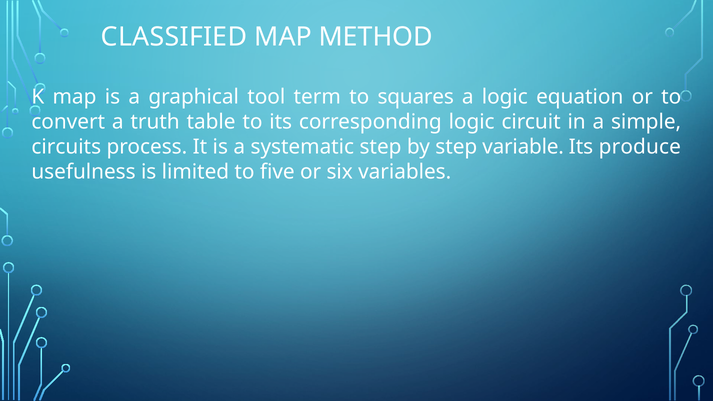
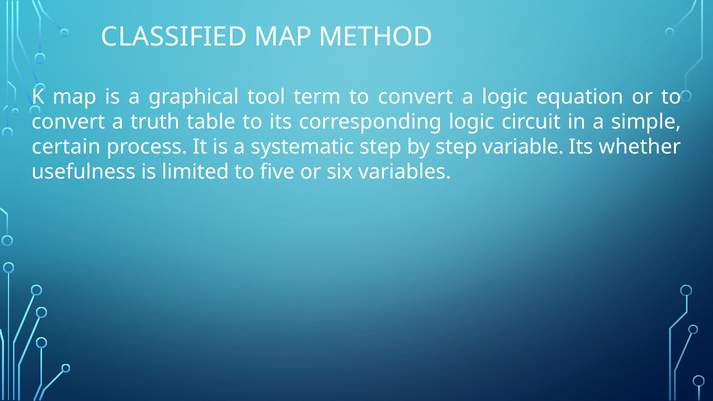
squares: squares -> convert (415, 97)
circuits: circuits -> certain (66, 147)
produce: produce -> whether (640, 147)
